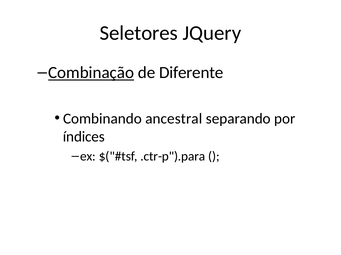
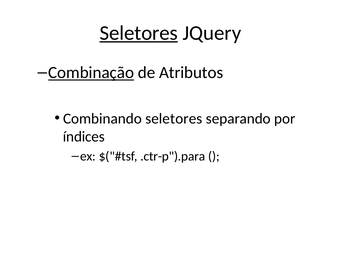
Seletores underline: none -> present (139, 33)
Diferente: Diferente -> Atributos (191, 73)
Combinando ancestral: ancestral -> seletores (174, 119)
